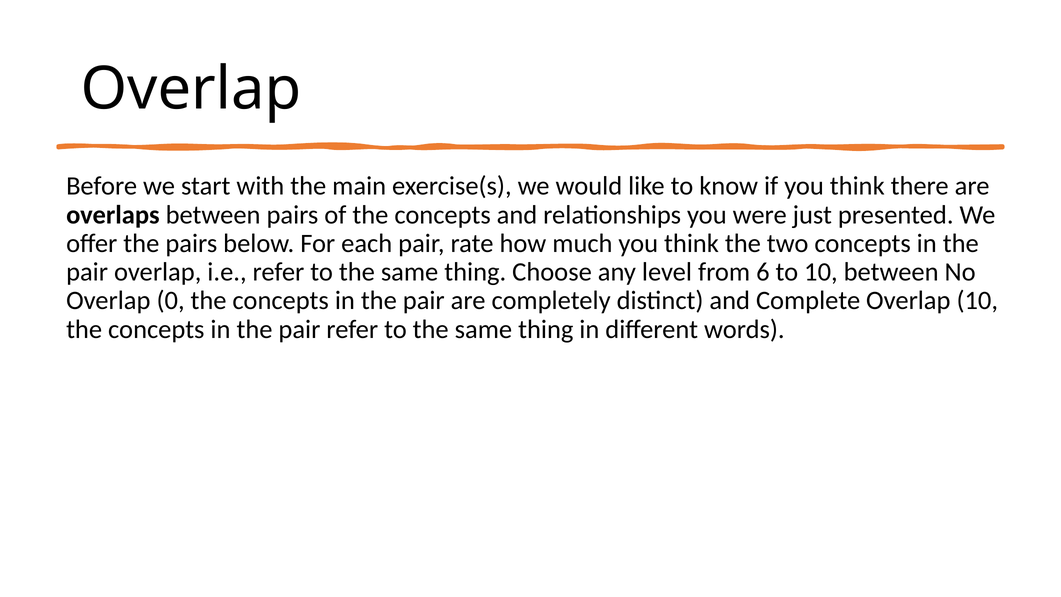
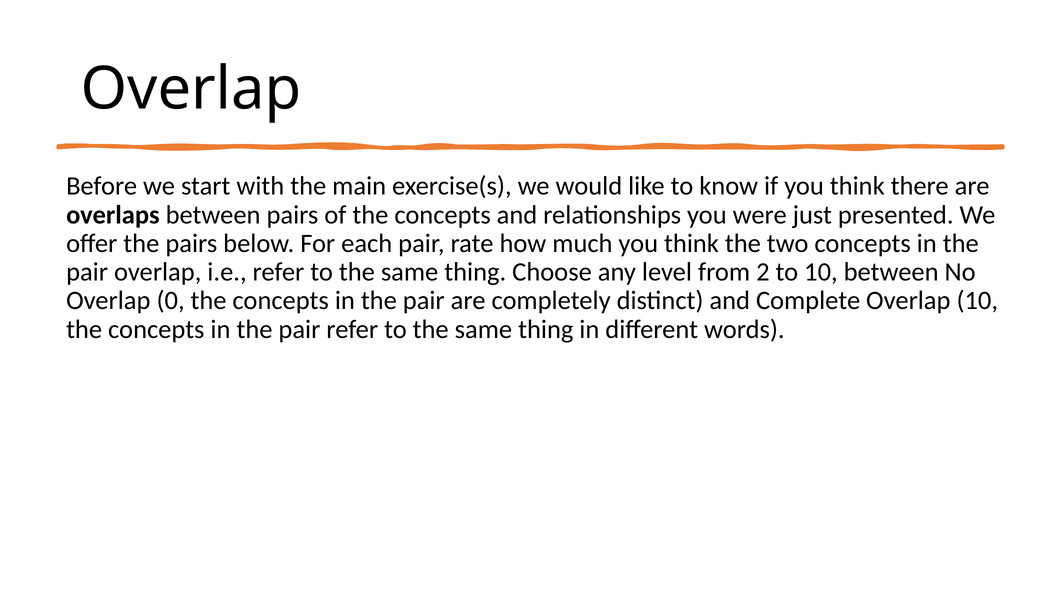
6: 6 -> 2 (763, 272)
